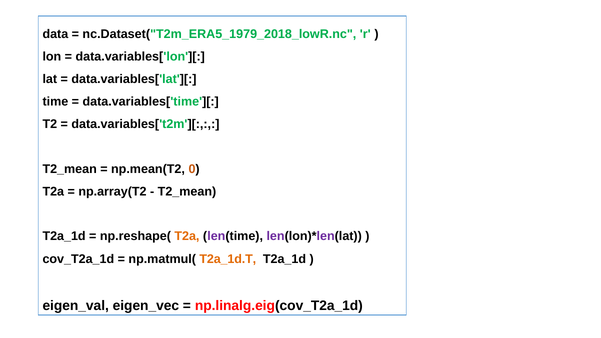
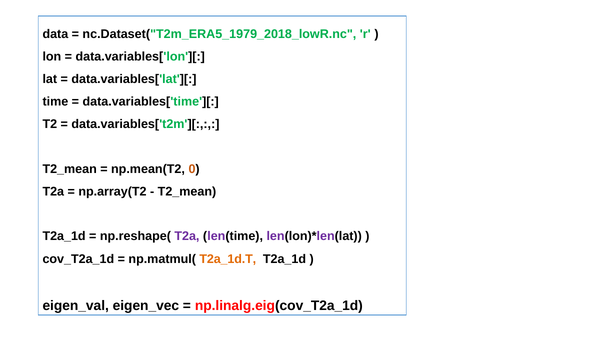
T2a colour: orange -> purple (187, 236)
